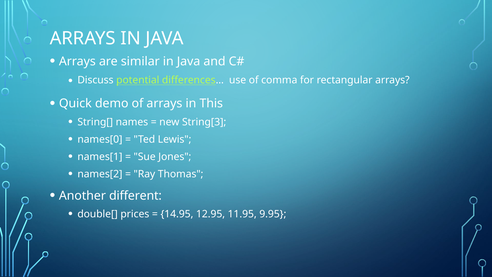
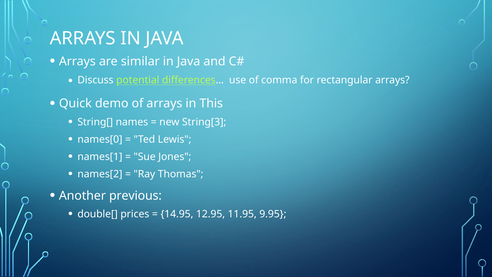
different: different -> previous (135, 196)
